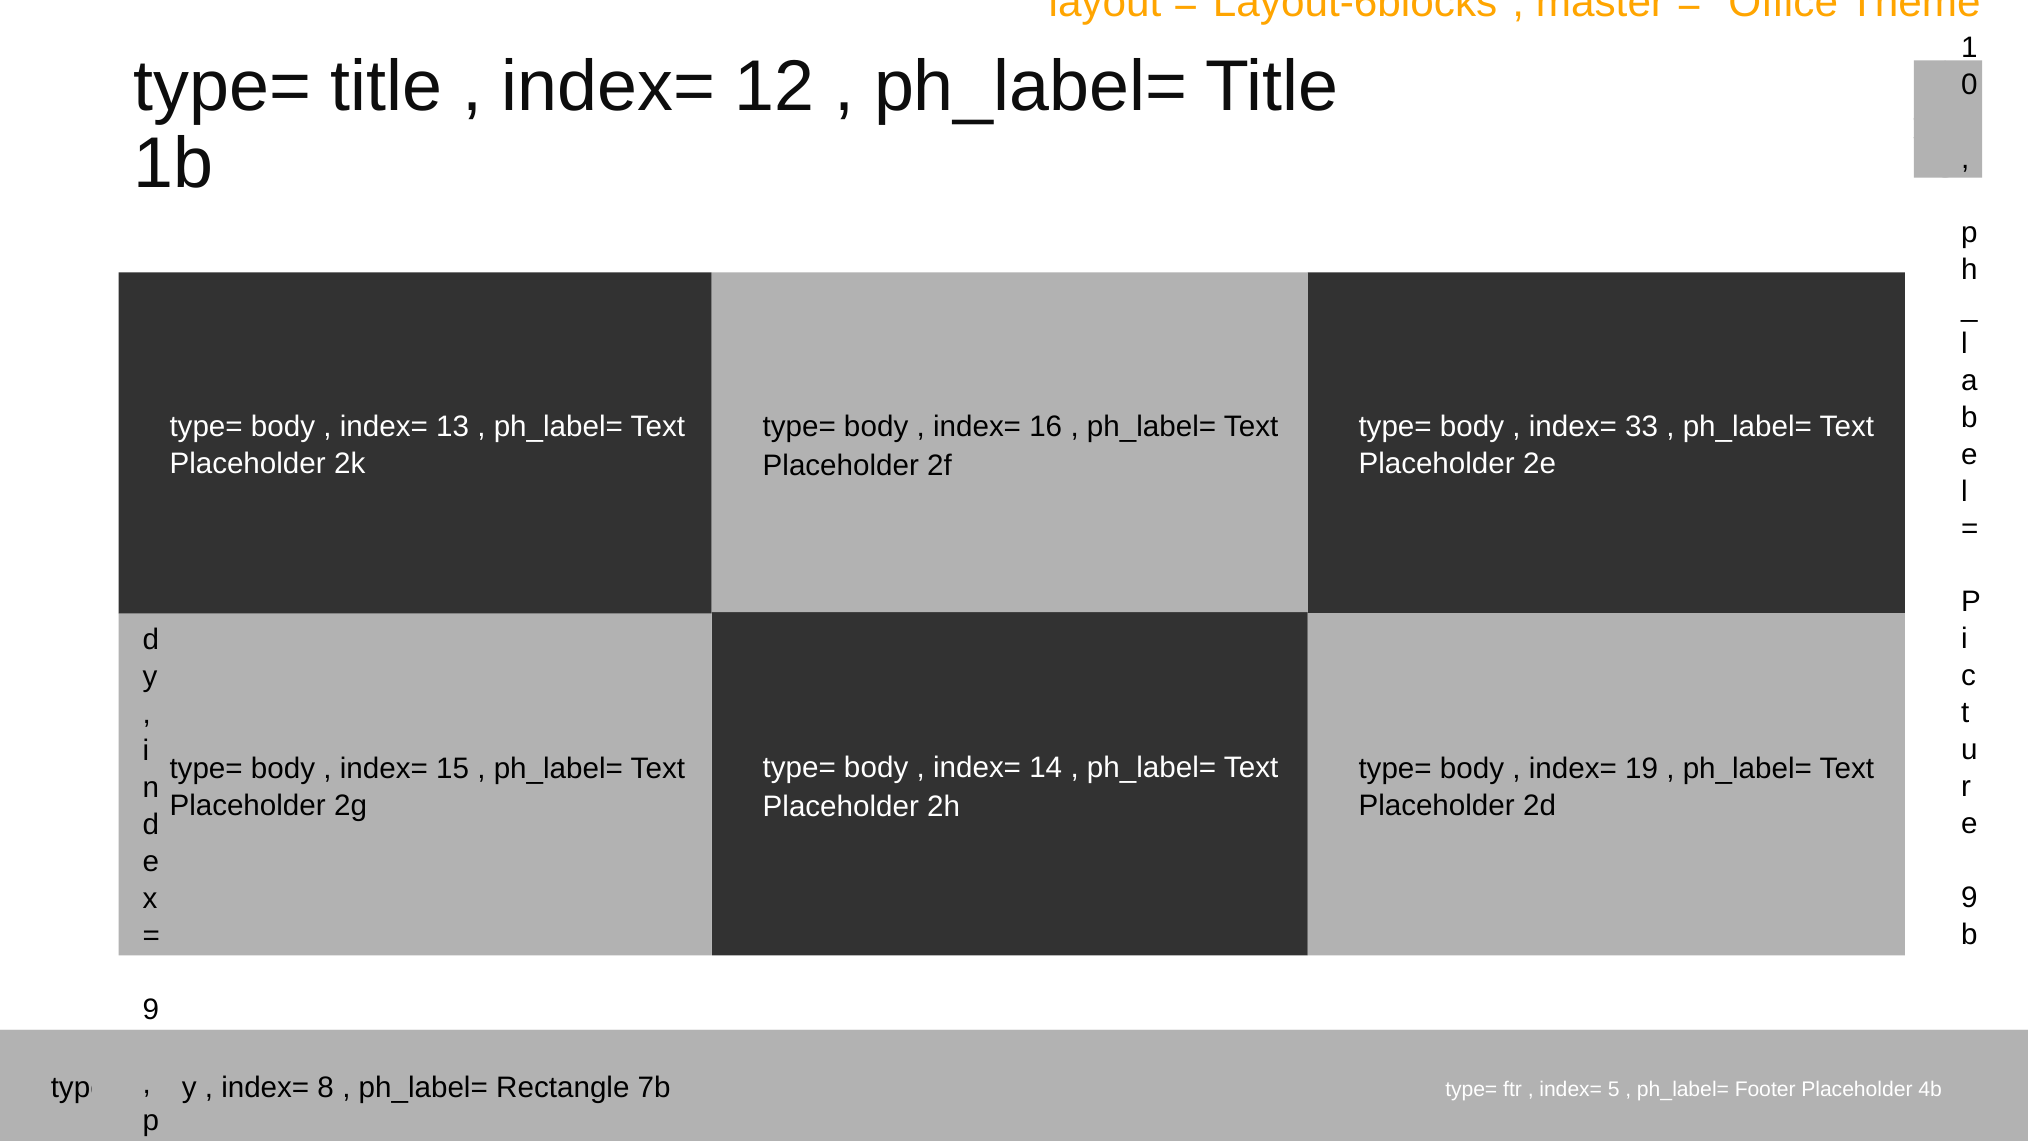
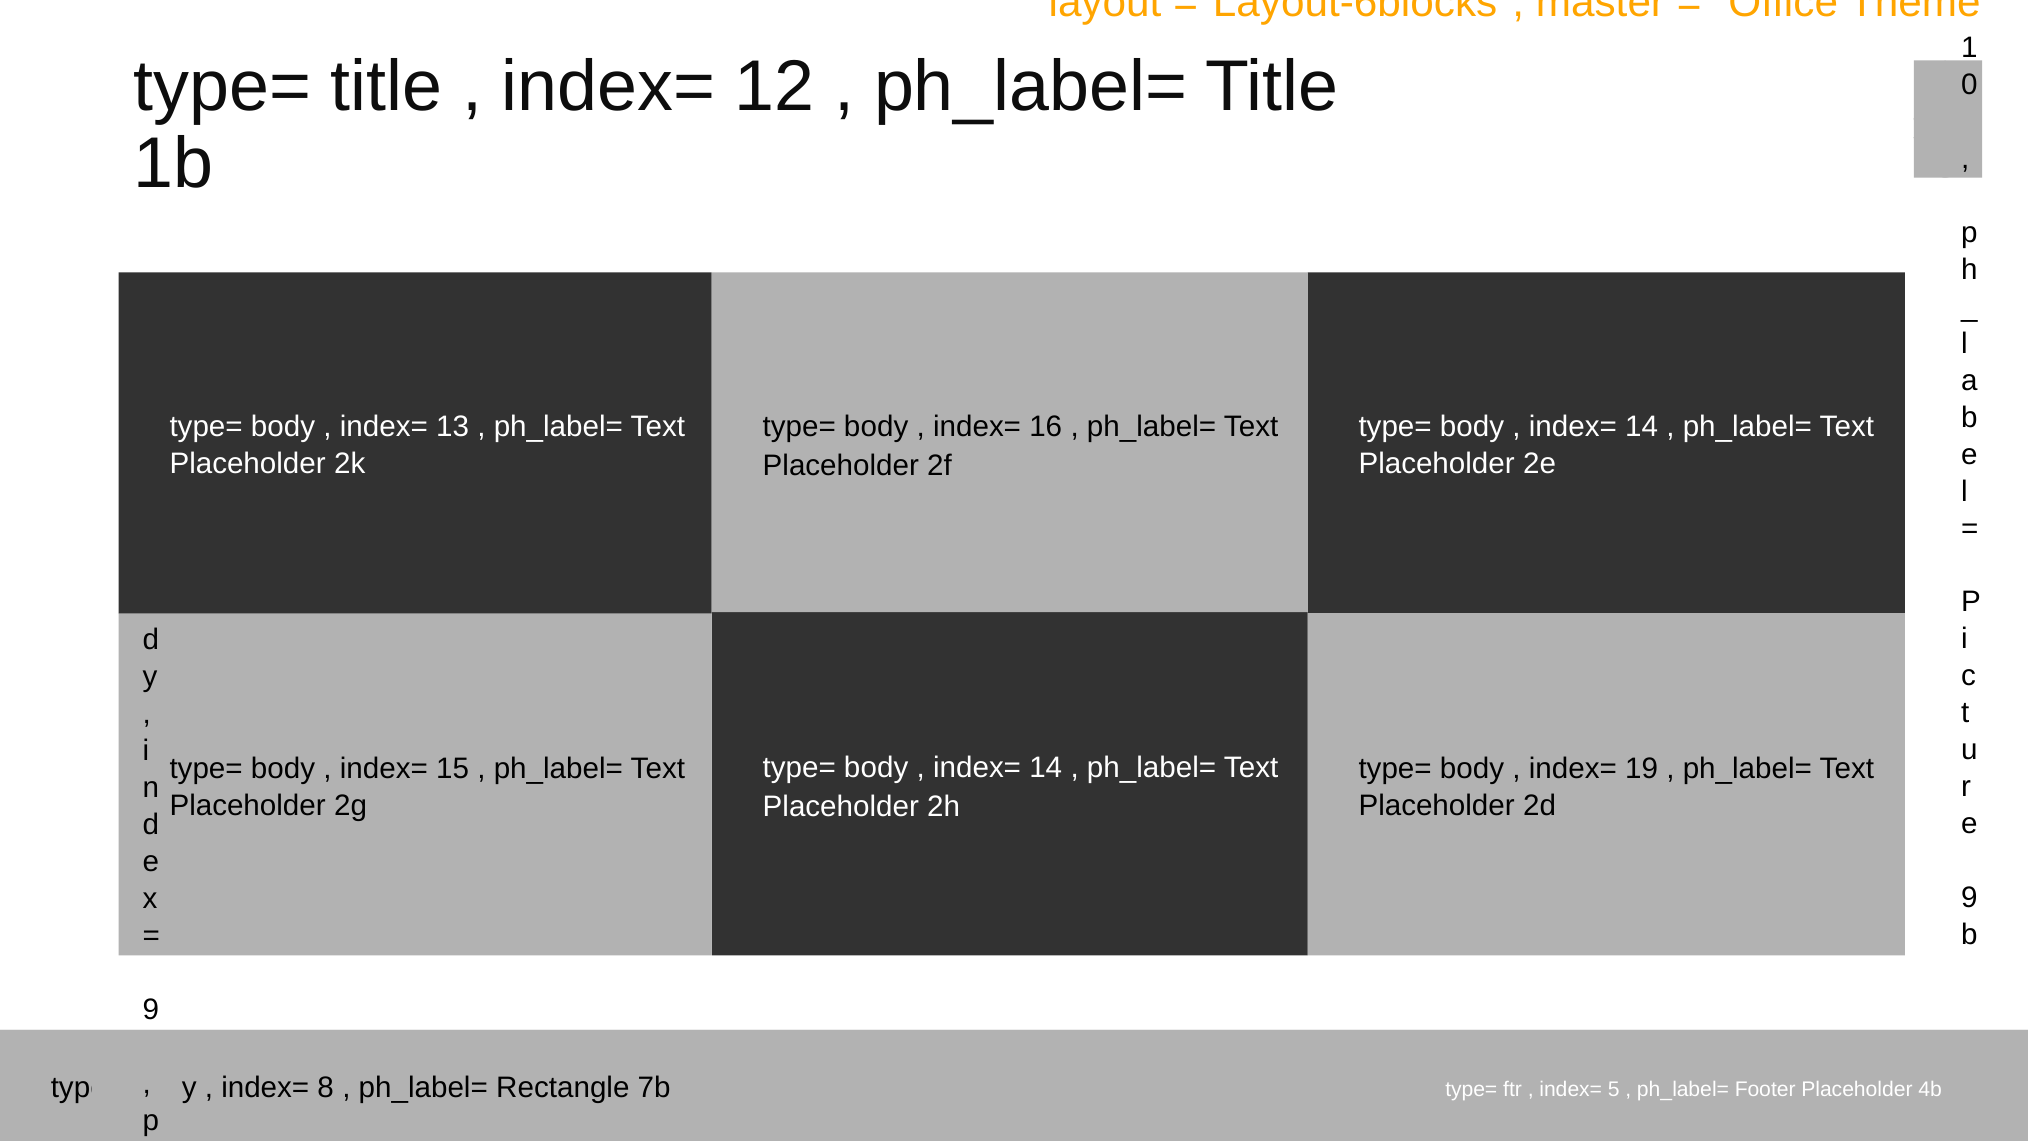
33: 33 -> 14 (1642, 427)
